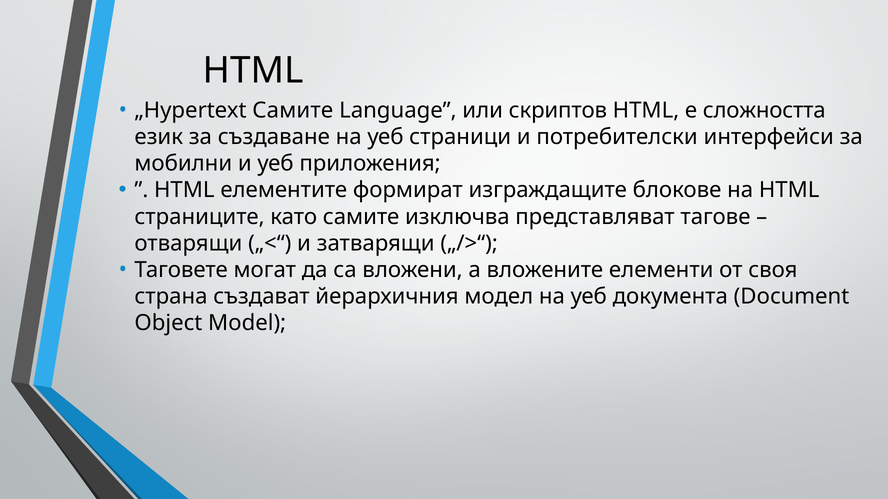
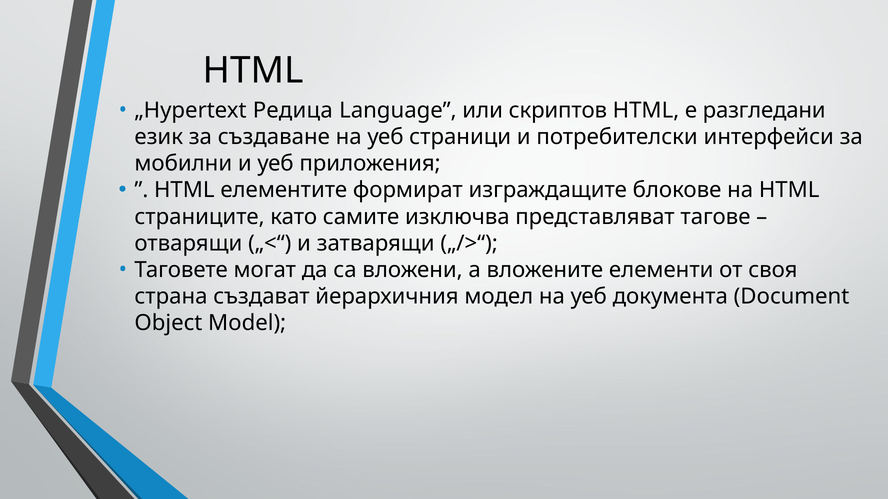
„Hypertext Самите: Самите -> Редица (293, 110)
сложността: сложността -> разгледани (764, 110)
